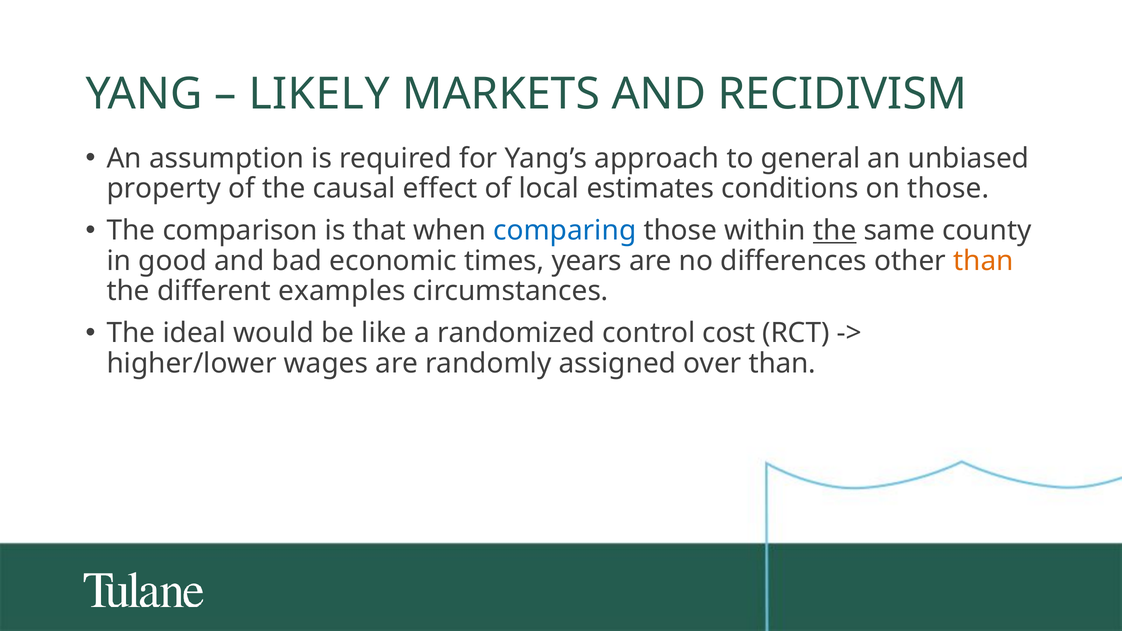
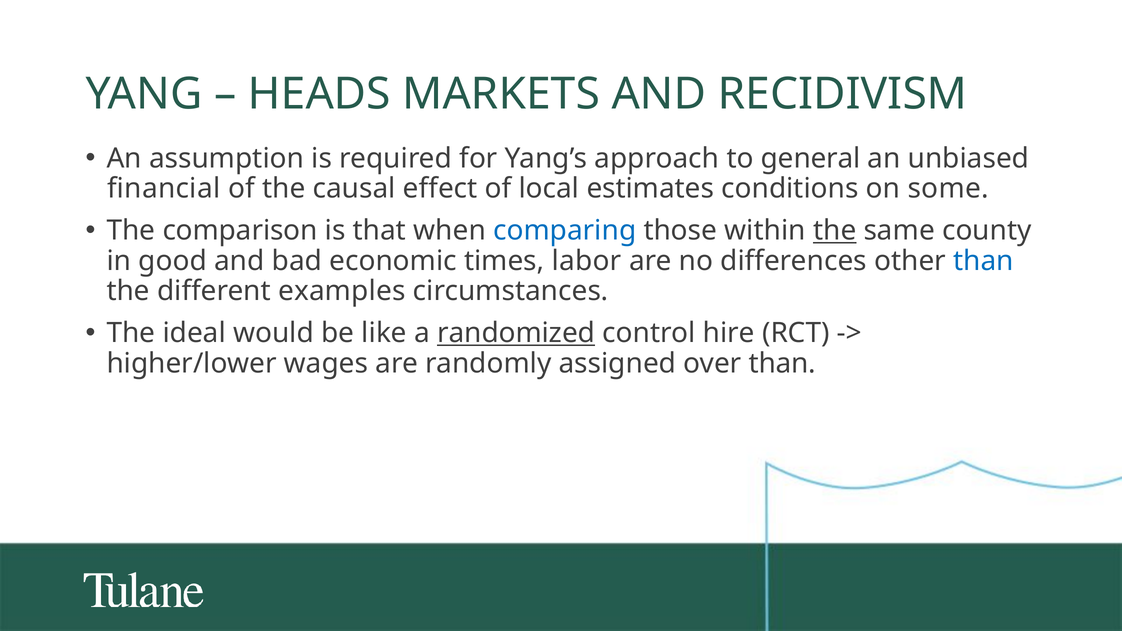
LIKELY: LIKELY -> HEADS (319, 94)
property: property -> financial (164, 189)
on those: those -> some (948, 189)
years: years -> labor (587, 261)
than colour: orange -> blue (983, 261)
randomized underline: none -> present (516, 333)
cost: cost -> hire (729, 333)
